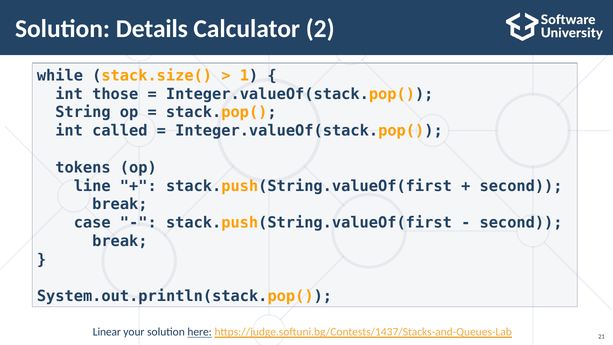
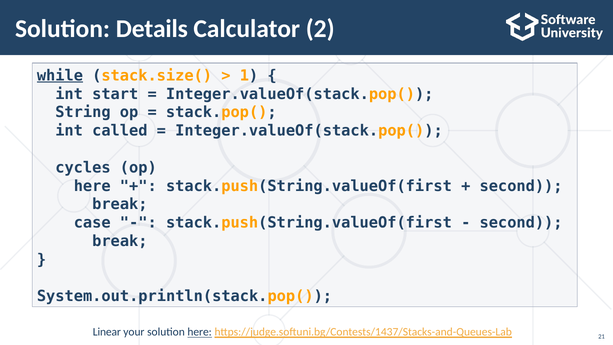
while underline: none -> present (60, 76)
those: those -> start (115, 94)
tokens: tokens -> cycles (83, 167)
line: line -> here (92, 186)
